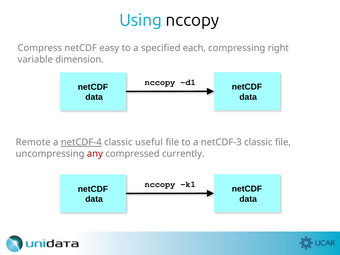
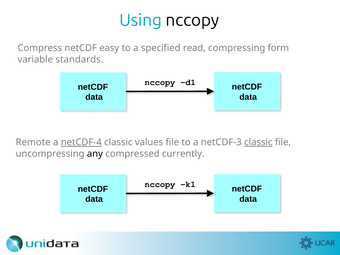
each: each -> read (194, 48)
right: right -> form (278, 48)
dimension: dimension -> standards (79, 59)
useful: useful -> values (149, 142)
classic underline: none -> present (258, 142)
any colour: red -> black (95, 154)
